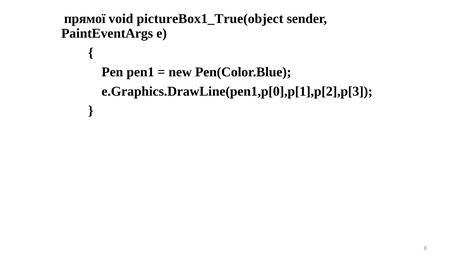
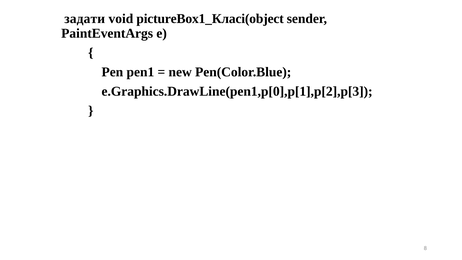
прямої: прямої -> задати (85, 19)
pictureBox1_True(object: pictureBox1_True(object -> pictureBox1_Класі(object (210, 19)
